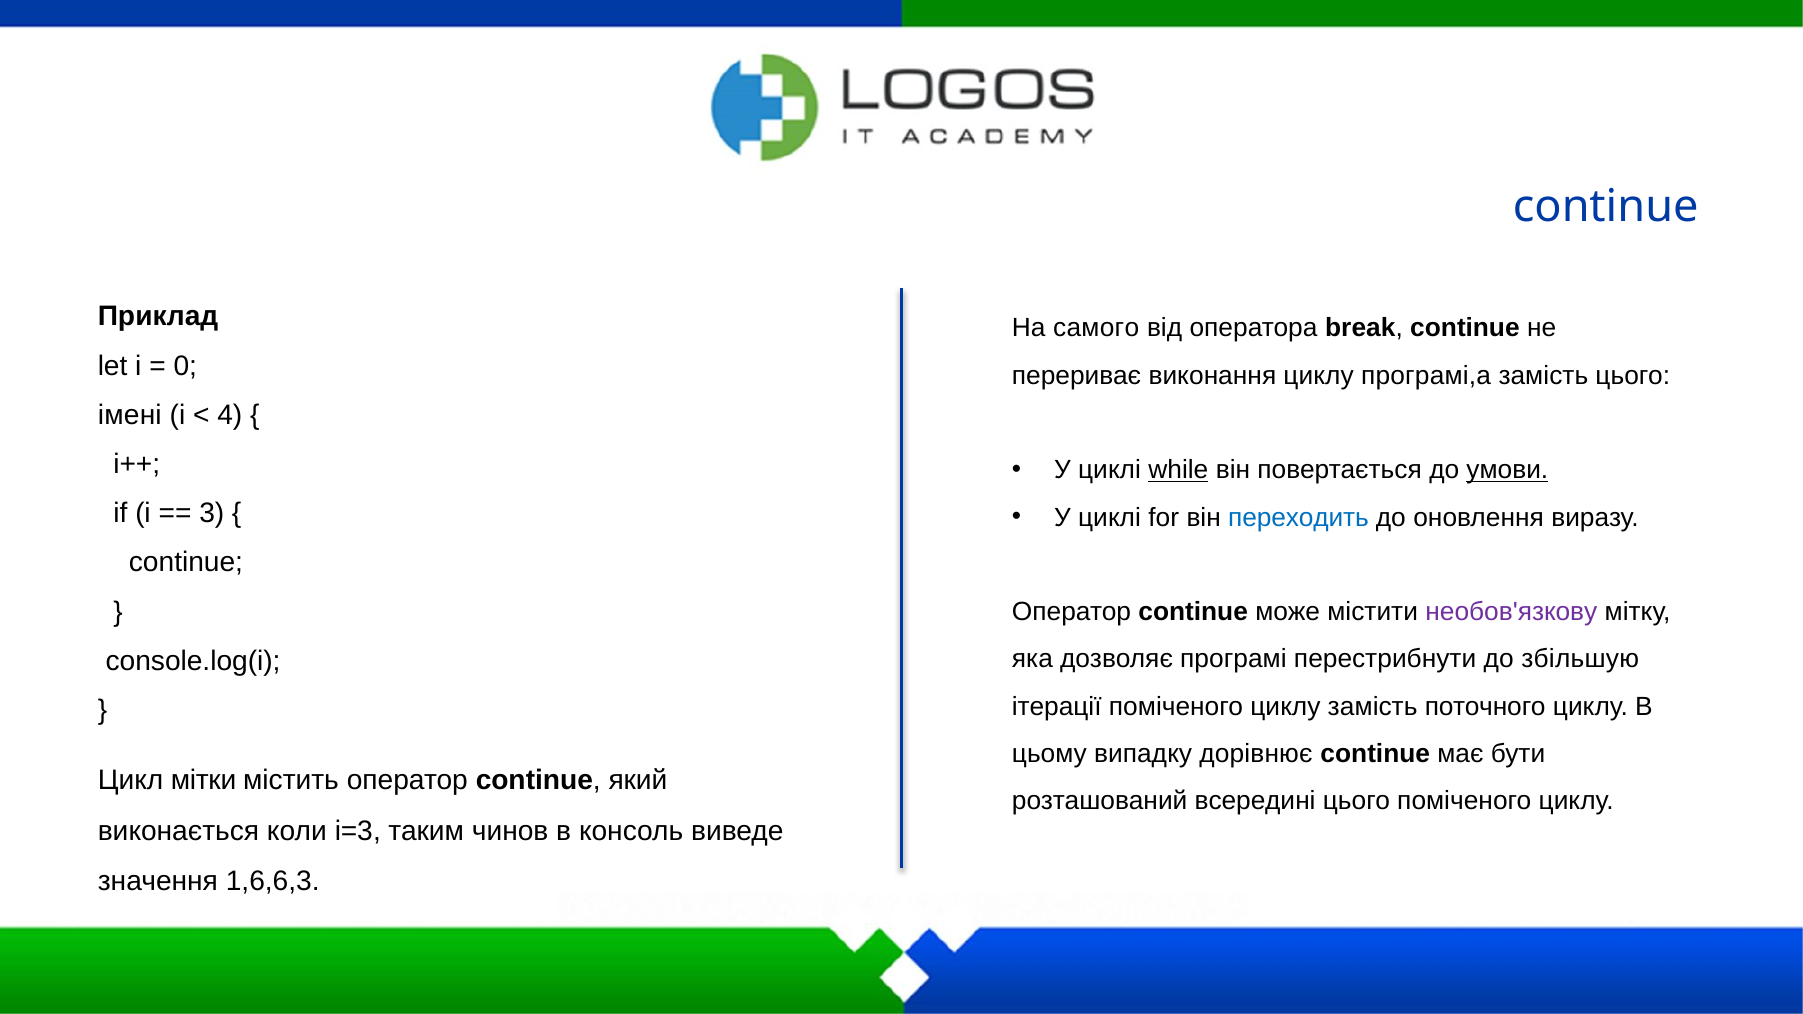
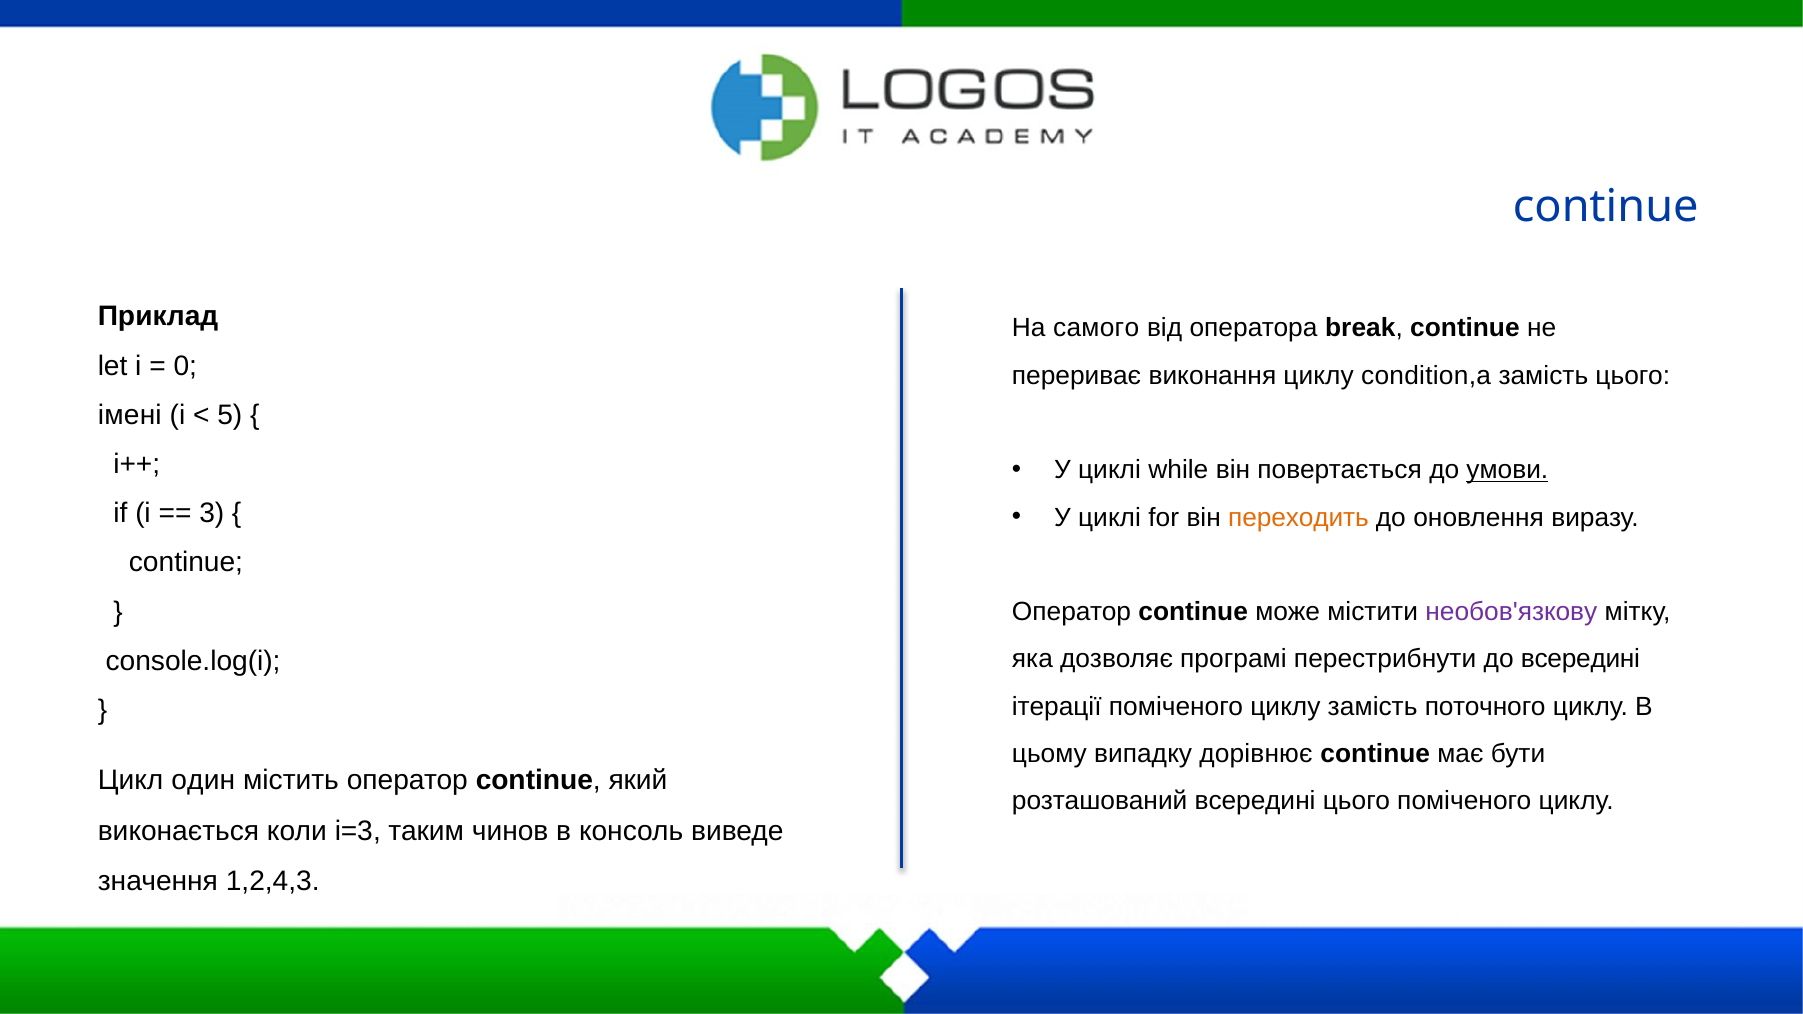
програмі,а: програмі,а -> condition,а (1426, 375)
4: 4 -> 5 (230, 415)
while underline: present -> none (1178, 470)
переходить colour: blue -> orange (1298, 517)
до збільшую: збільшую -> всередині (1580, 659)
мітки: мітки -> один (203, 780)
1,6,6,3: 1,6,6,3 -> 1,2,4,3 (273, 882)
